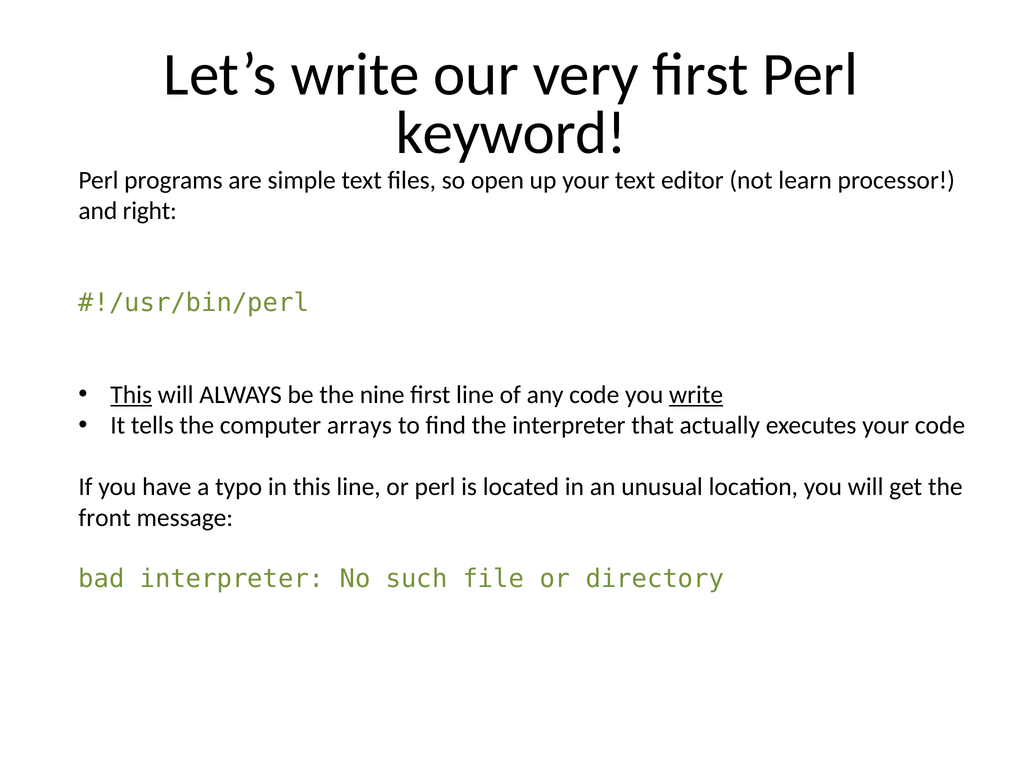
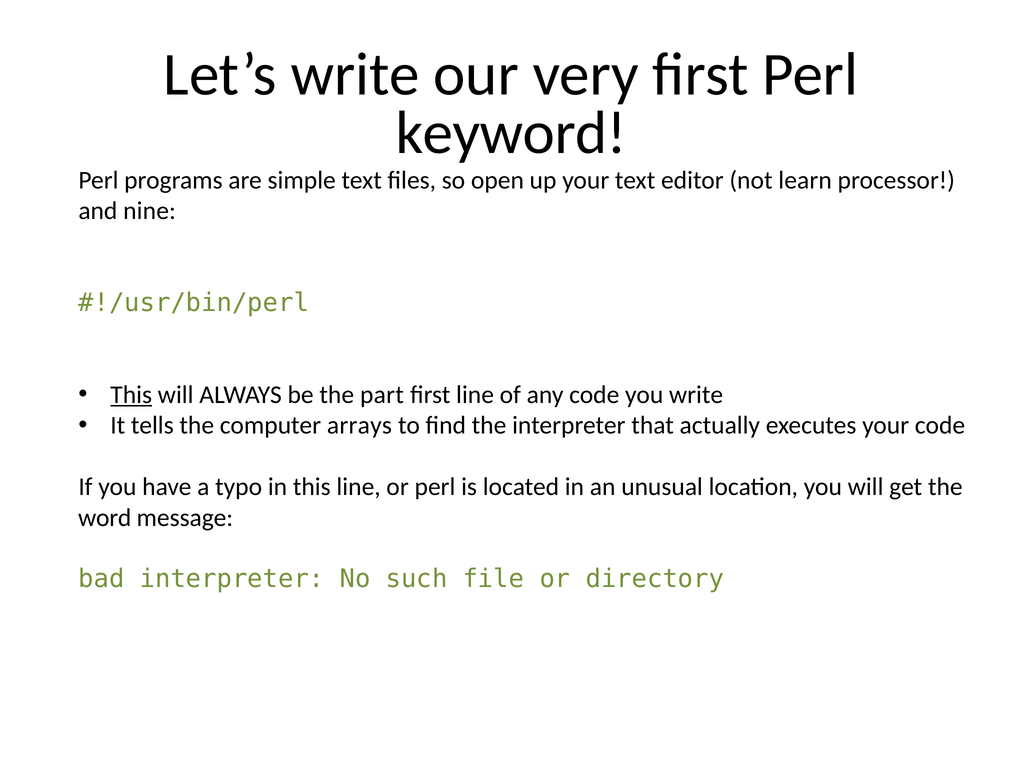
right: right -> nine (150, 211)
nine: nine -> part (382, 395)
write underline: present -> none (696, 395)
front: front -> word (105, 517)
